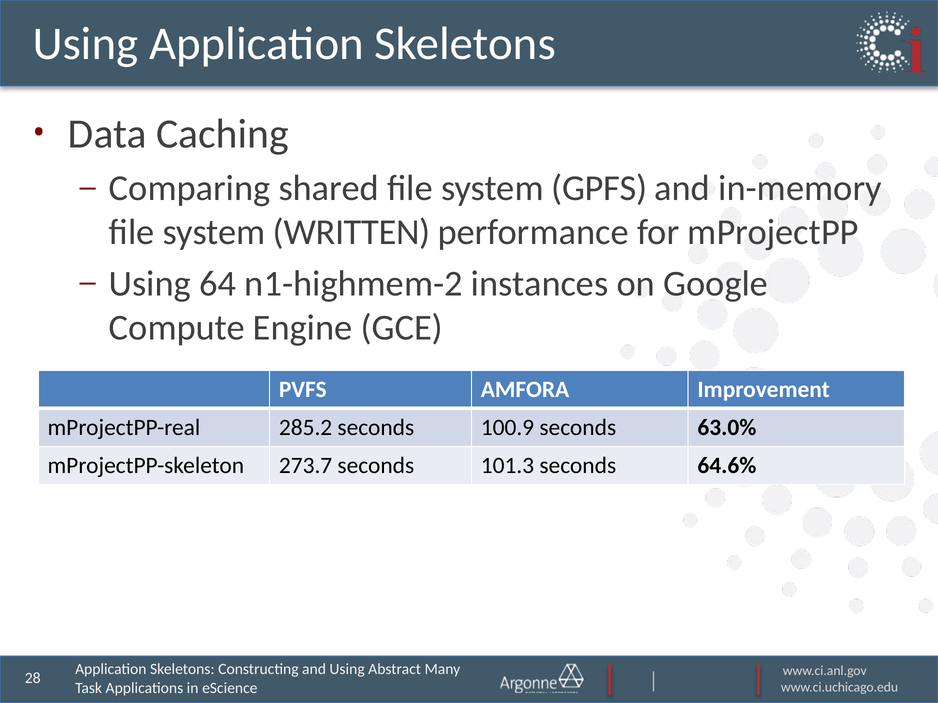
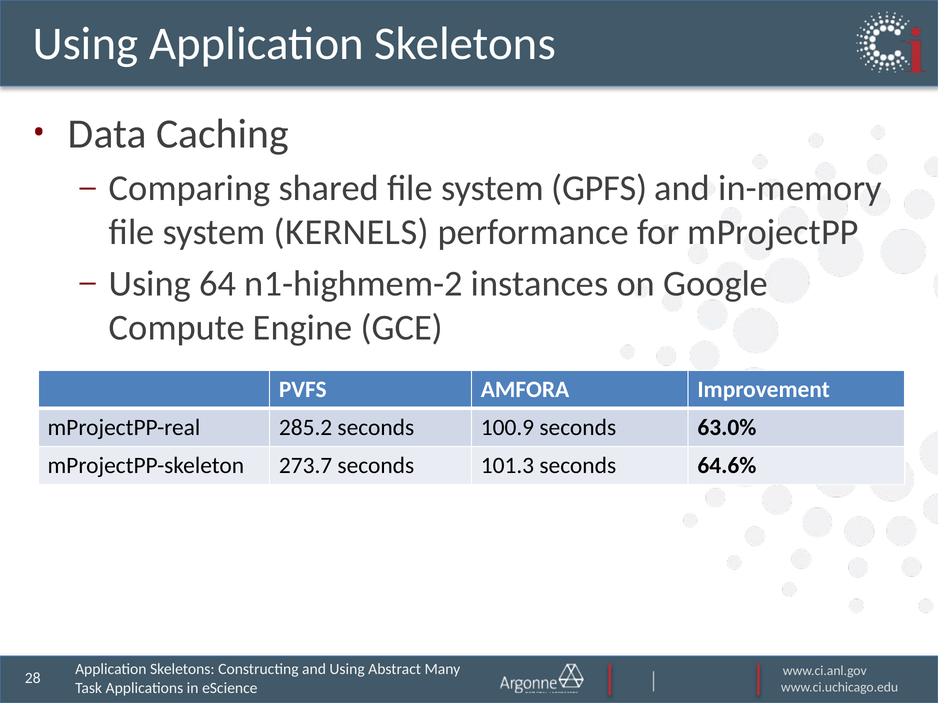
WRITTEN: WRITTEN -> KERNELS (351, 232)
